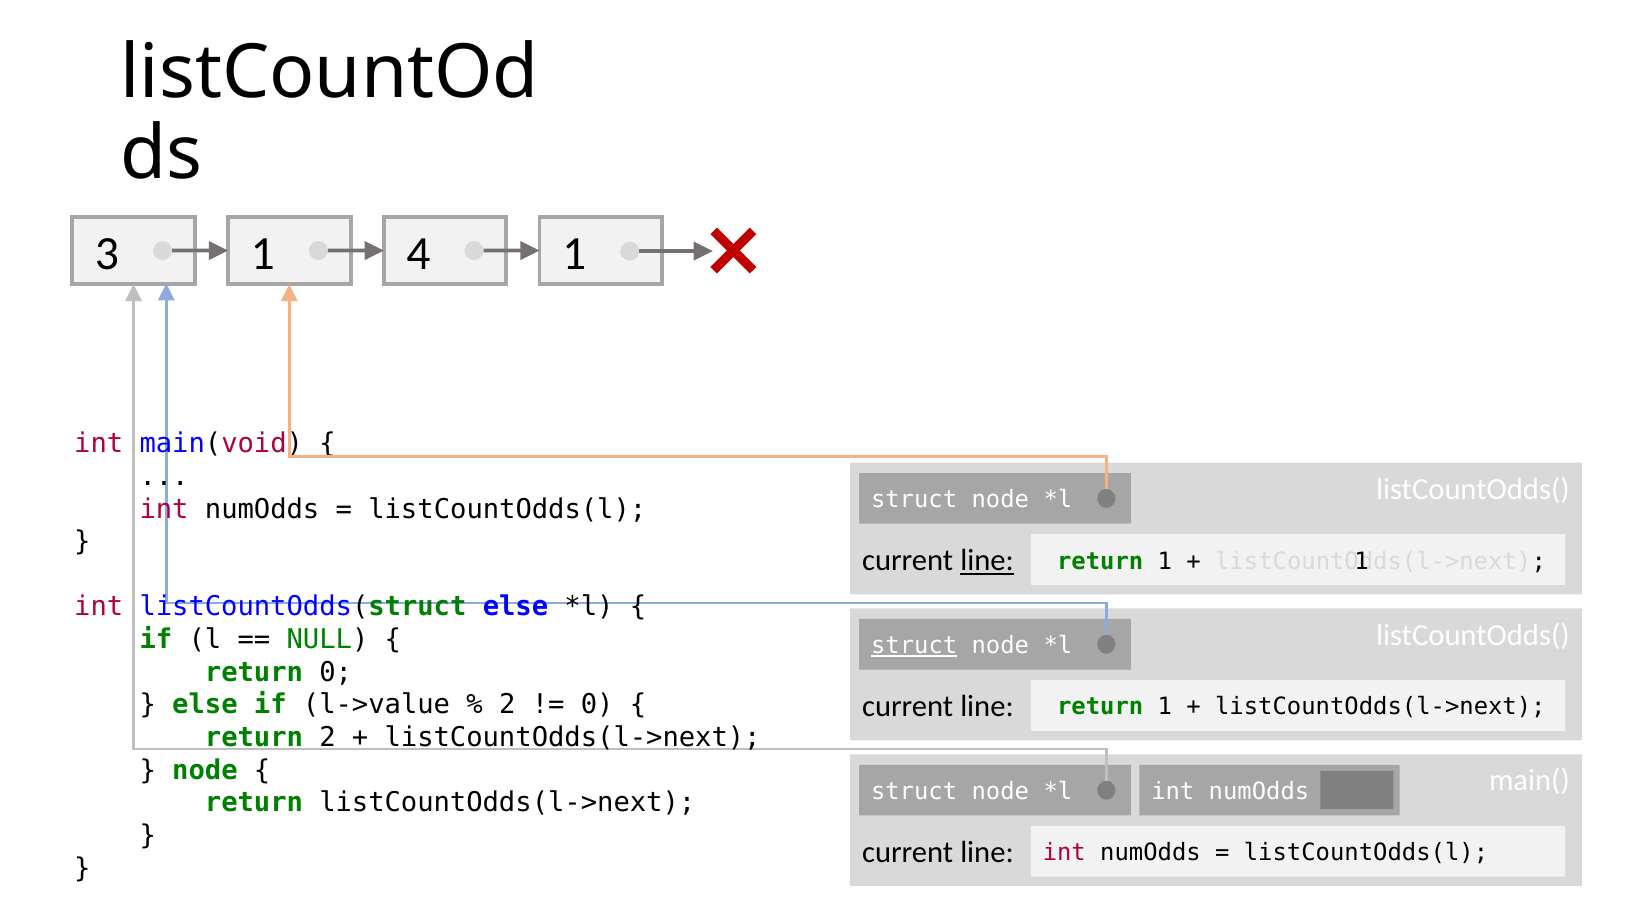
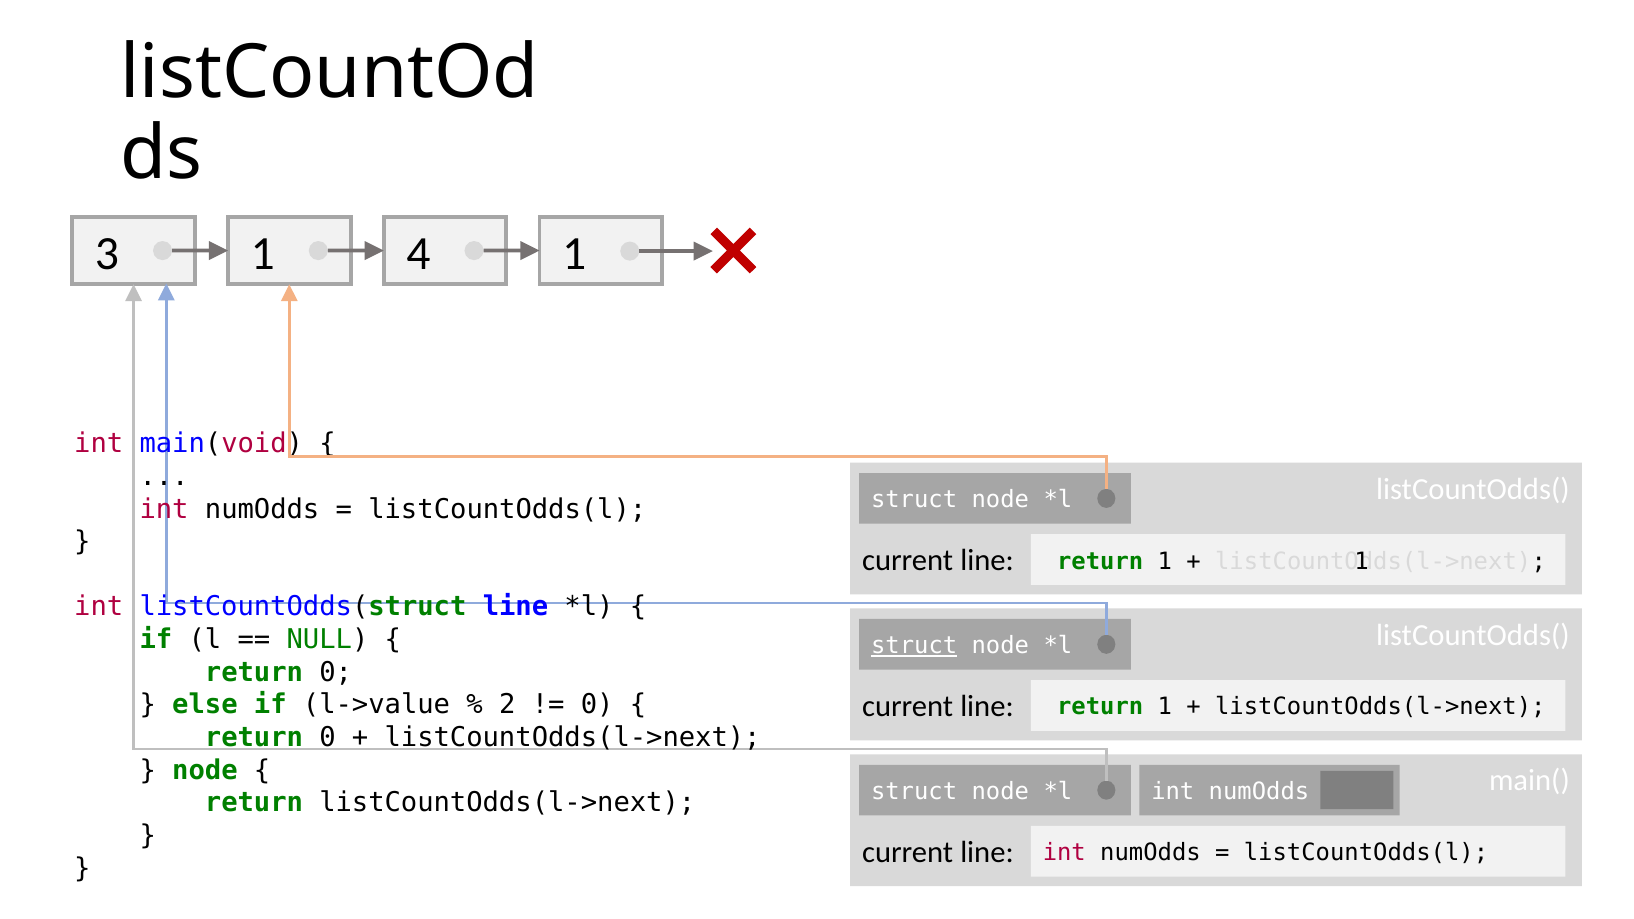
line underline: present -> none (987, 561)
listCountOdds(struct else: else -> line (515, 607)
2: 2 -> 0 (327, 738)
